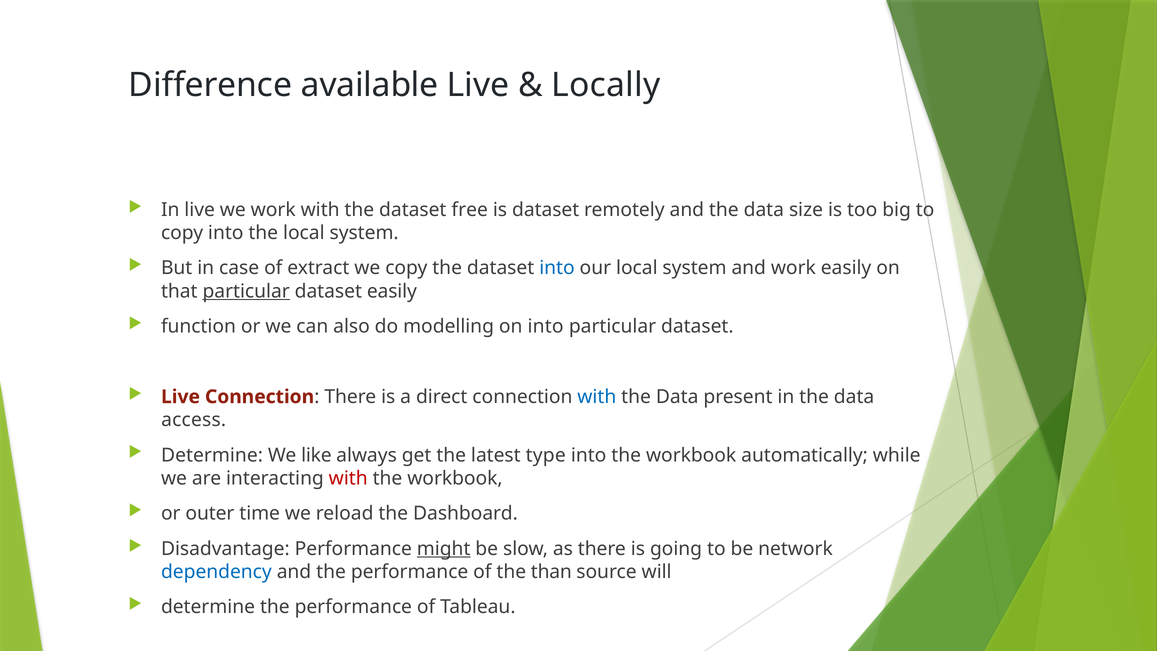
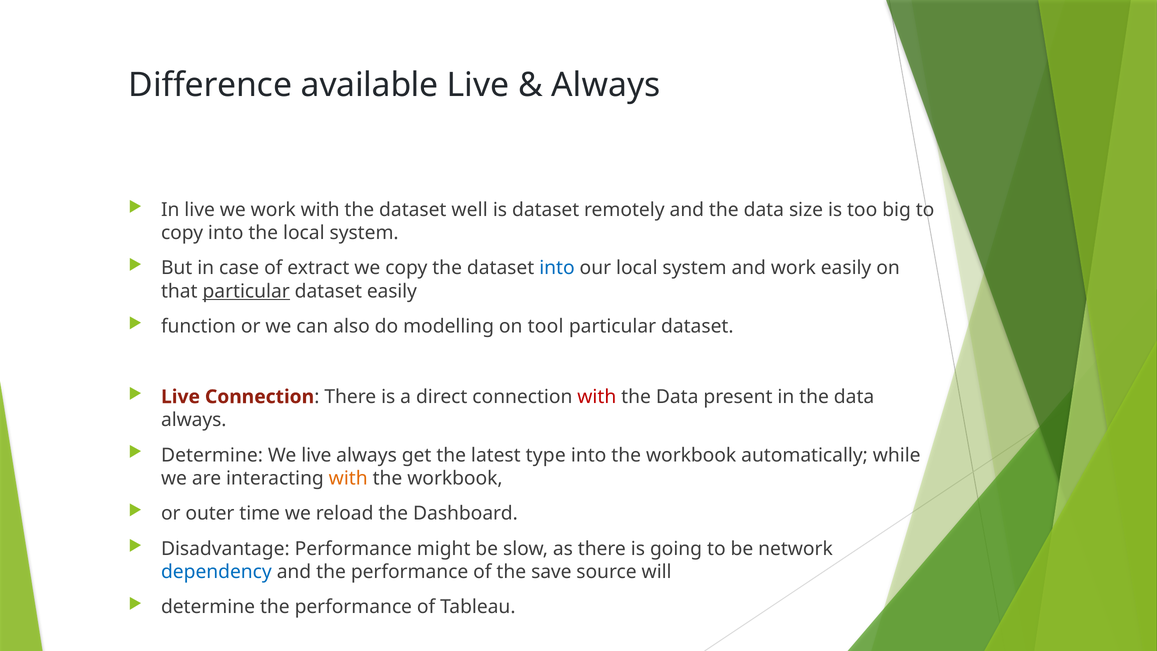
Locally: Locally -> Always (606, 85)
free: free -> well (470, 210)
on into: into -> tool (546, 326)
with colour: blue -> red (597, 397)
access: access -> always (194, 420)
We like: like -> live (316, 455)
with colour: red -> orange (348, 478)
might underline: present -> none (444, 549)
than: than -> save (551, 572)
